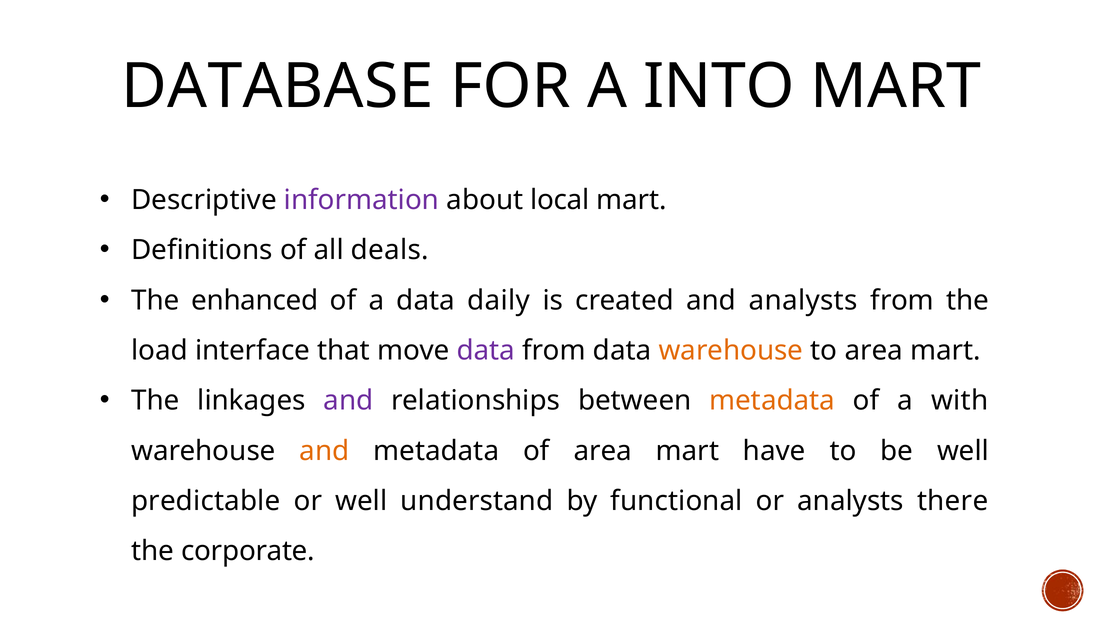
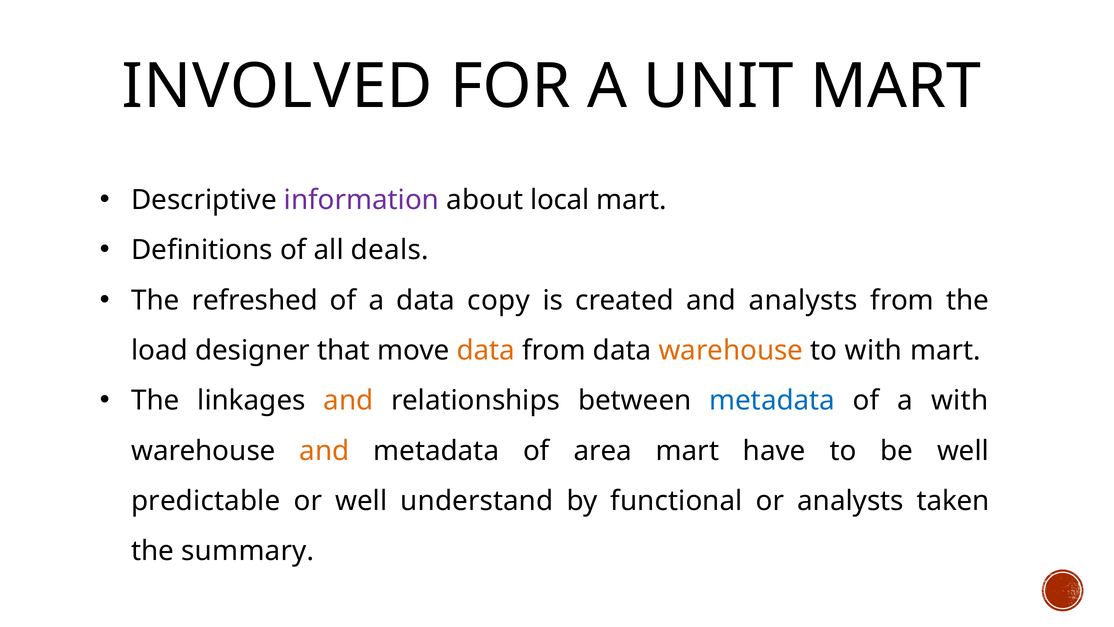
DATABASE: DATABASE -> INVOLVED (277, 87)
INTO: INTO -> UNIT (718, 87)
enhanced: enhanced -> refreshed (255, 300)
daily: daily -> copy (499, 300)
interface: interface -> designer (252, 350)
data colour: purple -> orange (486, 350)
to area: area -> with (874, 350)
and colour: purple -> orange (348, 401)
metadata colour: orange -> blue (772, 401)
there: there -> taken (953, 501)
corporate: corporate -> summary (248, 551)
